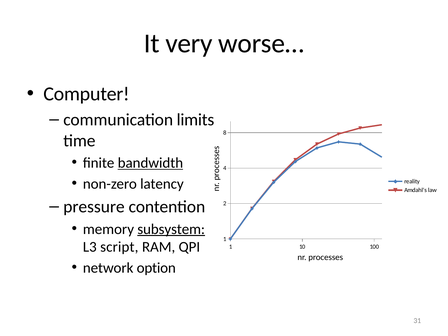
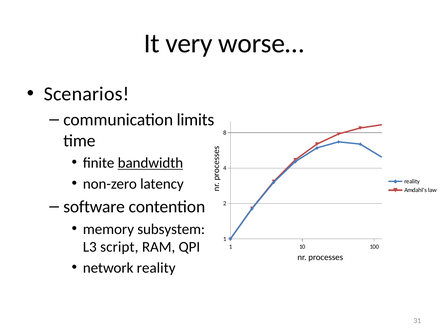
Computer: Computer -> Scenarios (86, 94)
pressure: pressure -> software (94, 207)
subsystem underline: present -> none (171, 229)
network option: option -> reality (156, 268)
